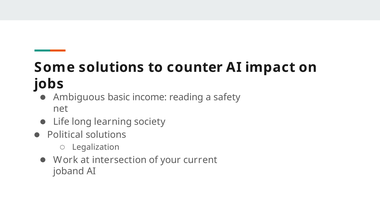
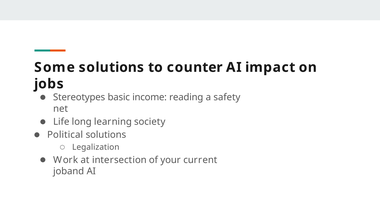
Ambiguous: Ambiguous -> Stereotypes (79, 97)
